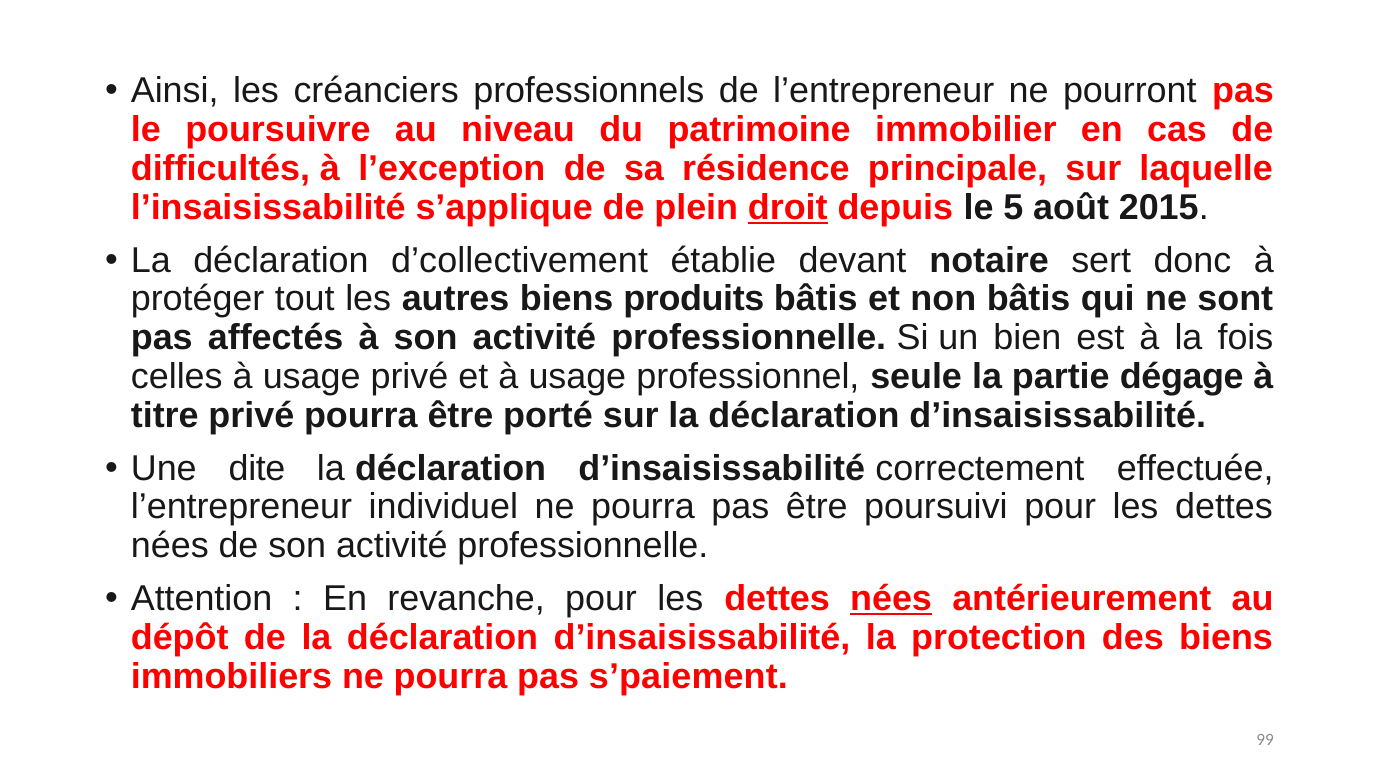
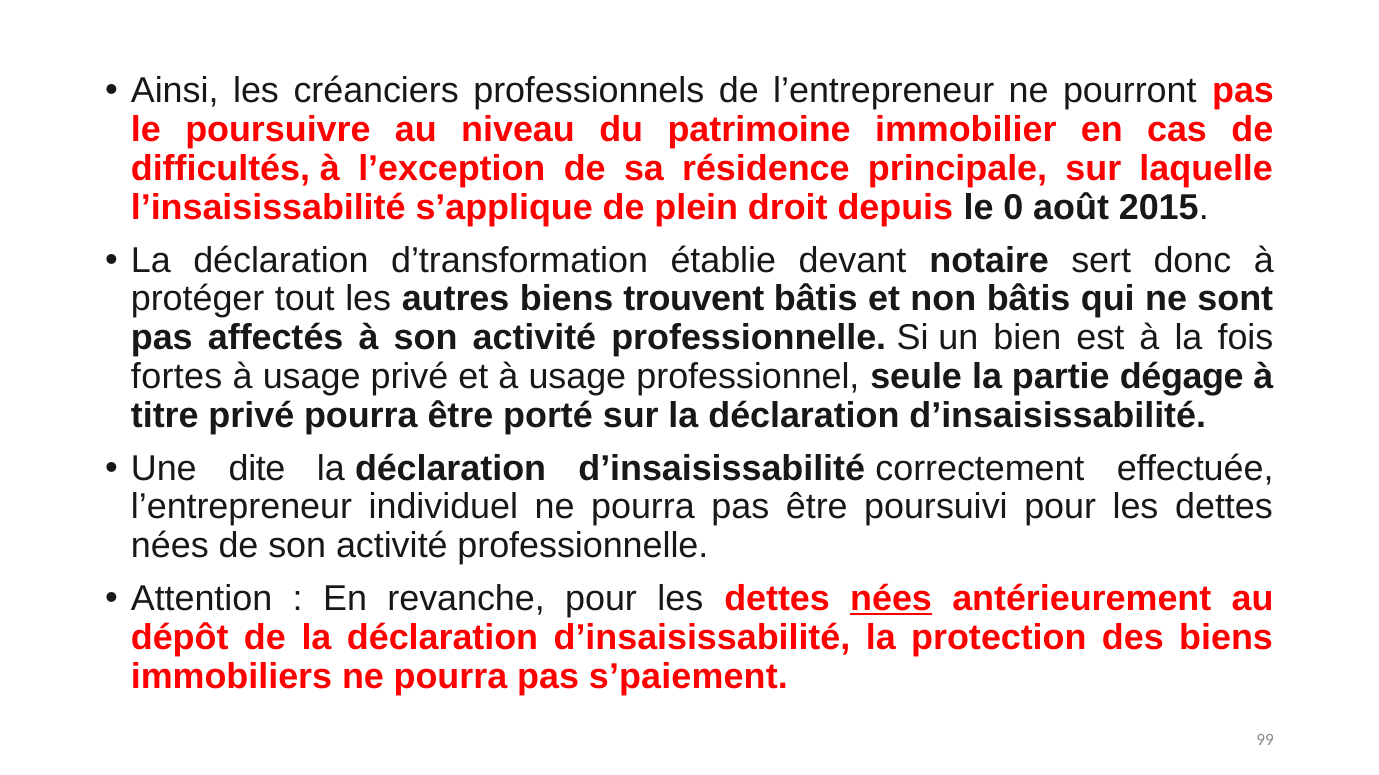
droit underline: present -> none (788, 207)
5: 5 -> 0 (1013, 207)
d’collectivement: d’collectivement -> d’transformation (520, 261)
produits: produits -> trouvent (694, 299)
celles: celles -> fortes (177, 377)
